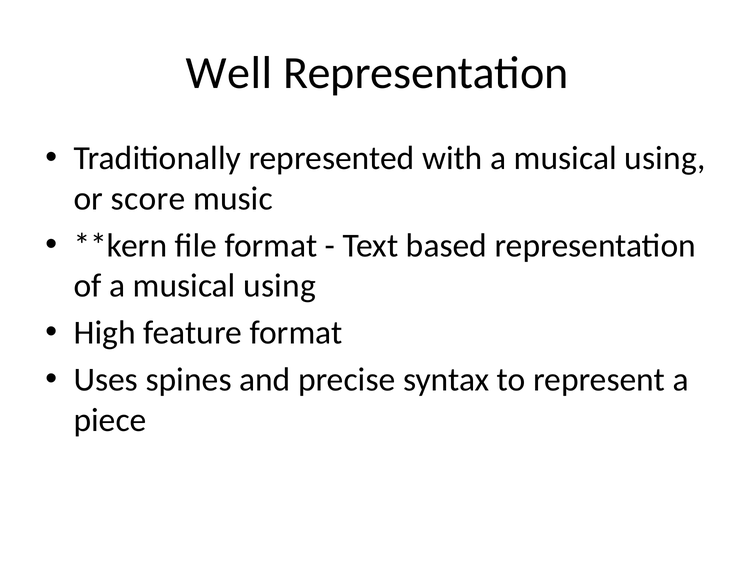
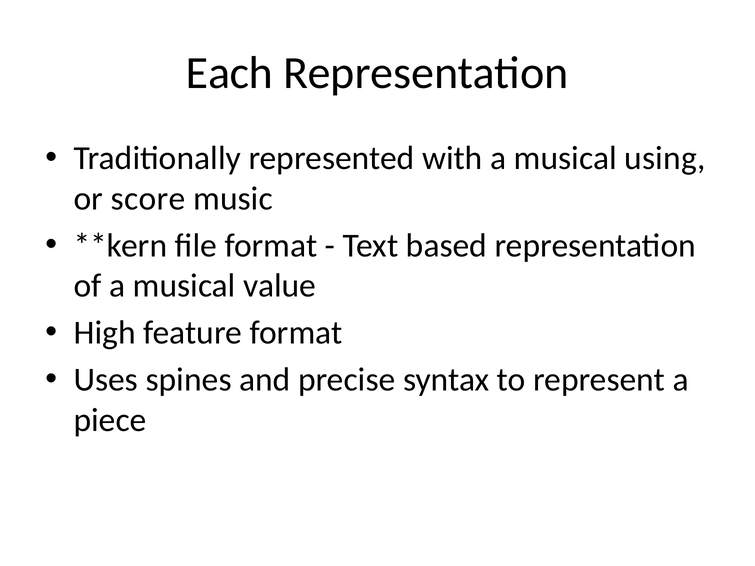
Well: Well -> Each (230, 73)
of a musical using: using -> value (280, 286)
